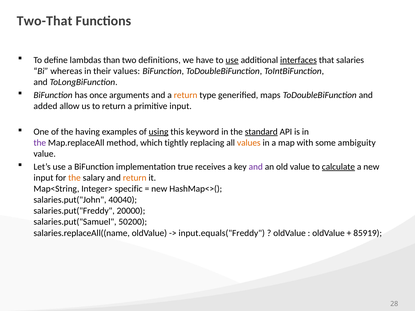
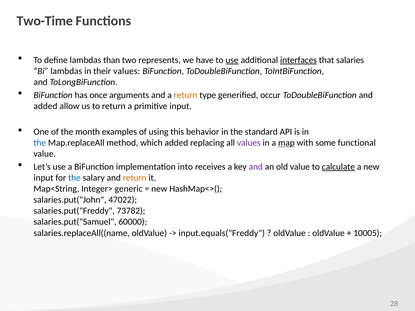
Two-That: Two-That -> Two-Time (45, 21)
definitions: definitions -> represents (160, 60)
Bi whereas: whereas -> lambdas (66, 71)
maps: maps -> occur (270, 95)
having: having -> month (88, 132)
using underline: present -> none (159, 132)
keyword: keyword -> behavior (203, 132)
standard underline: present -> none (261, 132)
the colour: purple -> blue (40, 143)
which tightly: tightly -> added (176, 143)
values colour: orange -> purple (249, 143)
map underline: none -> present (286, 143)
ambiguity: ambiguity -> functional (357, 143)
true: true -> into (185, 167)
the colour: orange -> blue (74, 178)
specific: specific -> generic (129, 189)
40040: 40040 -> 47022 (123, 200)
20000: 20000 -> 73782 (131, 211)
50200: 50200 -> 60000 (133, 222)
85919: 85919 -> 10005 (368, 233)
